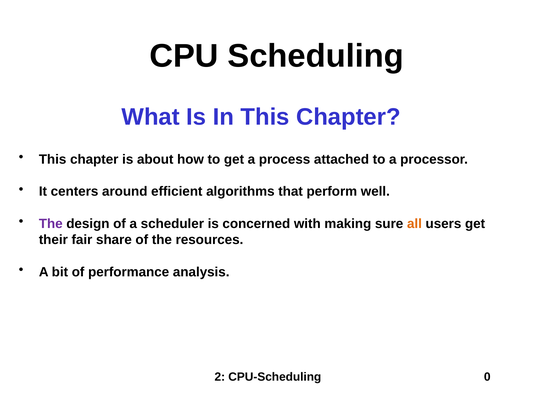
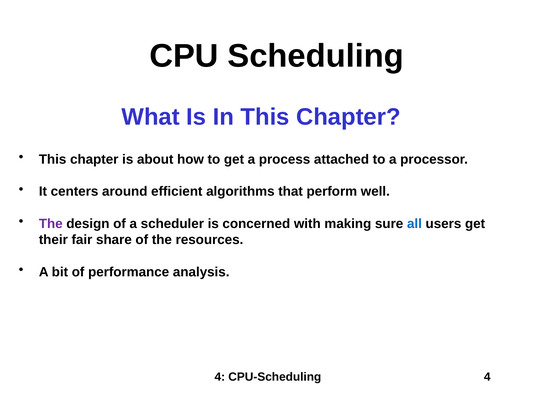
all colour: orange -> blue (414, 224)
2: 2 -> 4 (220, 377)
CPU-Scheduling 0: 0 -> 4 (487, 377)
